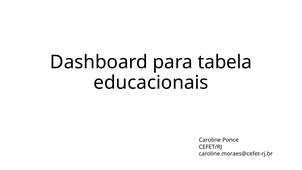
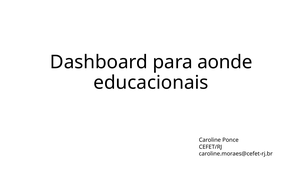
tabela: tabela -> aonde (225, 62)
